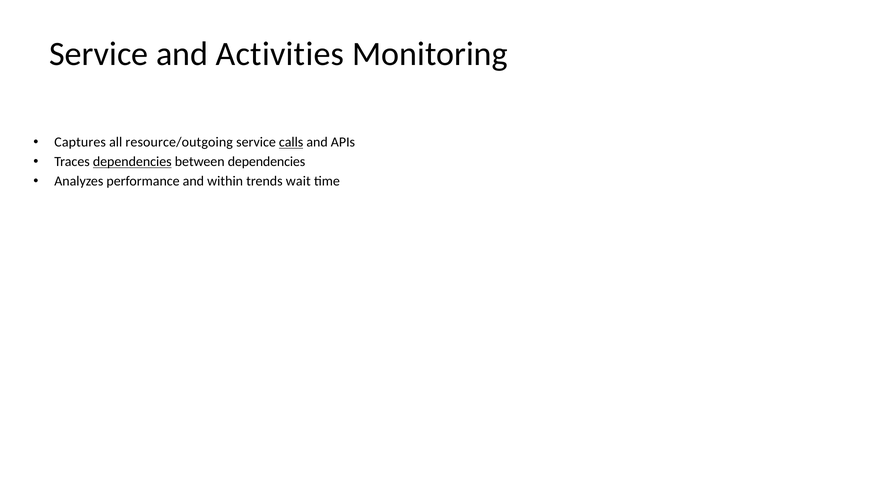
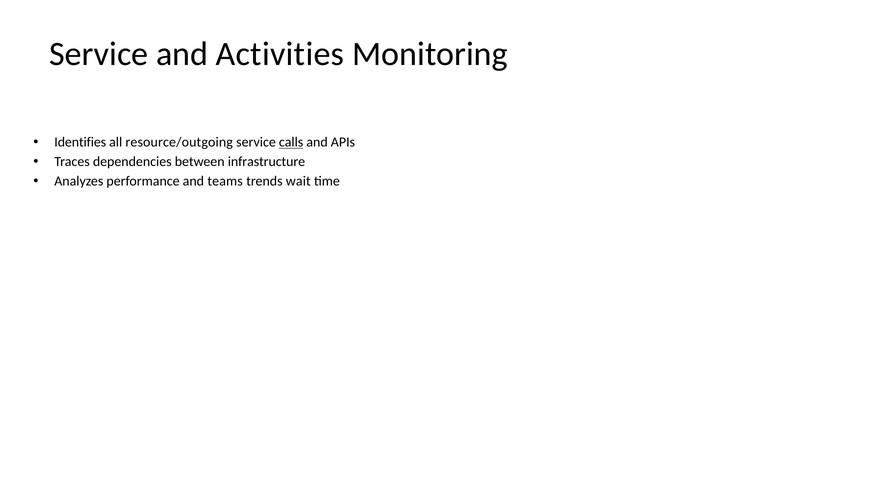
Captures: Captures -> Identifies (80, 142)
dependencies underline: present -> none (132, 162)
between dependencies: dependencies -> infrastructure (266, 162)
within: within -> teams (225, 181)
